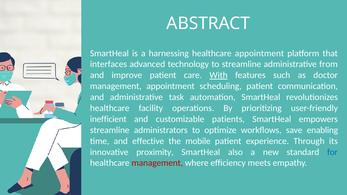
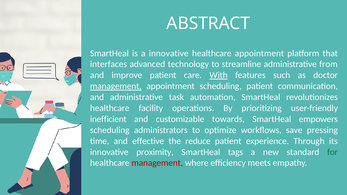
a harnessing: harnessing -> innovative (169, 53)
management underline: none -> present (116, 86)
patients: patients -> towards (228, 119)
streamline: streamline -> scheduling (110, 130)
enabling: enabling -> pressing (322, 130)
mobile: mobile -> reduce (198, 141)
also: also -> tags (235, 152)
for colour: blue -> green (332, 152)
